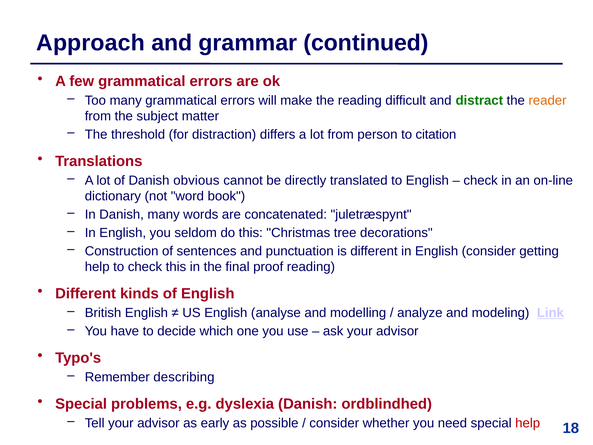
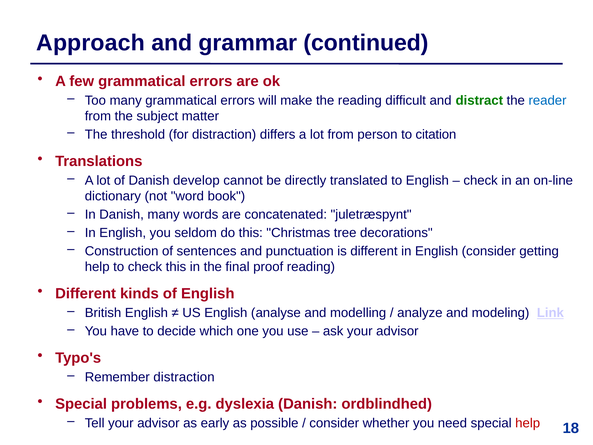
reader colour: orange -> blue (548, 100)
obvious: obvious -> develop (196, 180)
Remember describing: describing -> distraction (184, 377)
